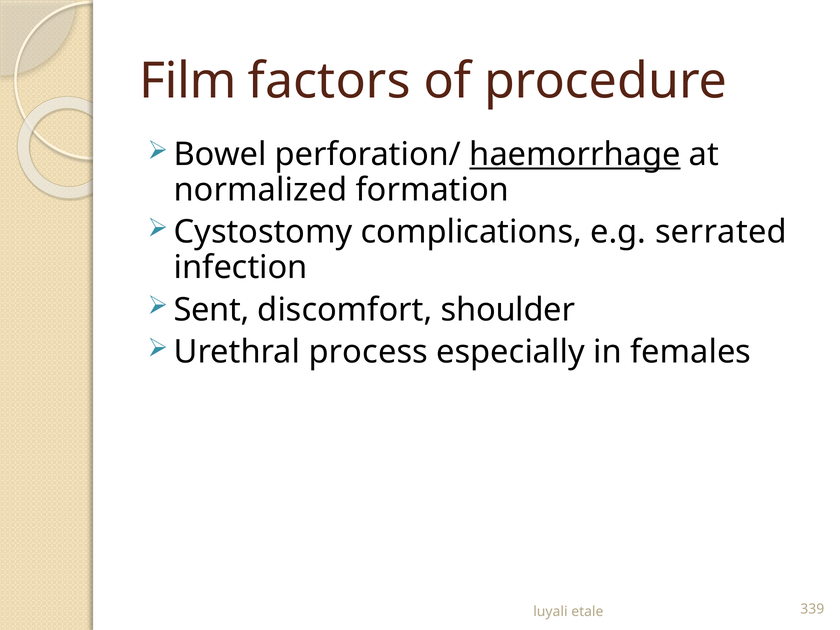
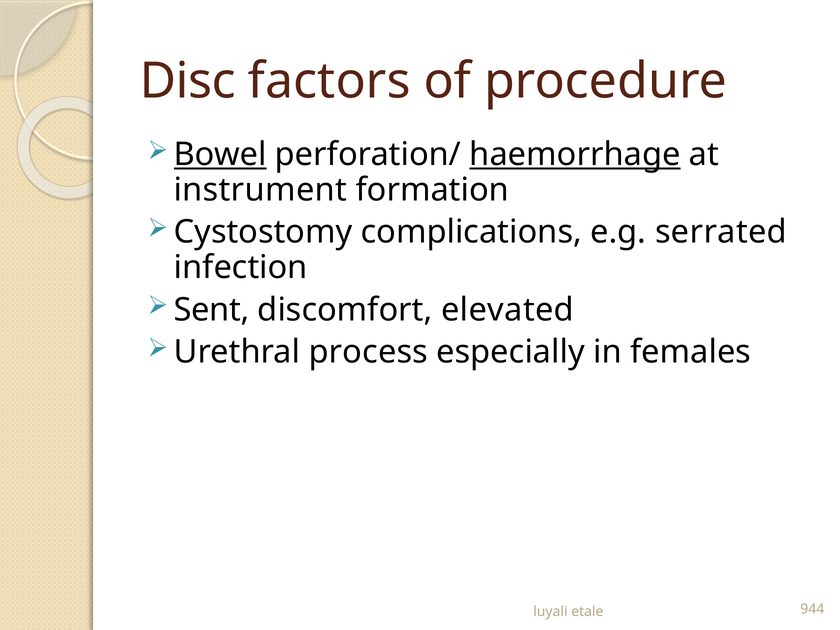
Film: Film -> Disc (188, 81)
Bowel underline: none -> present (220, 155)
normalized: normalized -> instrument (260, 190)
shoulder: shoulder -> elevated (508, 310)
339: 339 -> 944 (812, 609)
